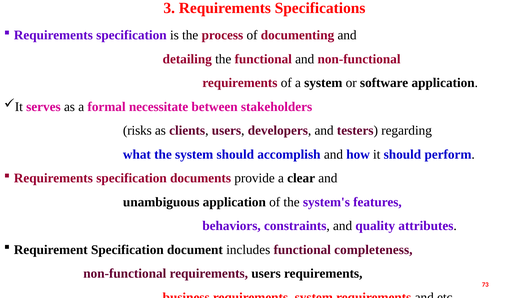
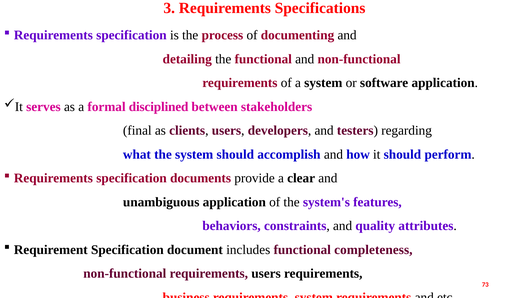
necessitate: necessitate -> disciplined (159, 106)
risks: risks -> final (137, 130)
